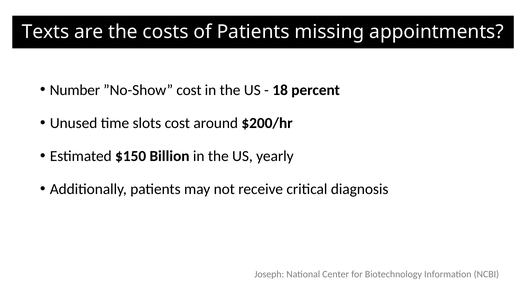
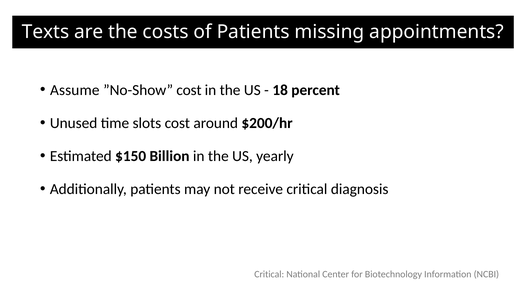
Number: Number -> Assume (75, 90)
Joseph: Joseph -> Critical (269, 274)
